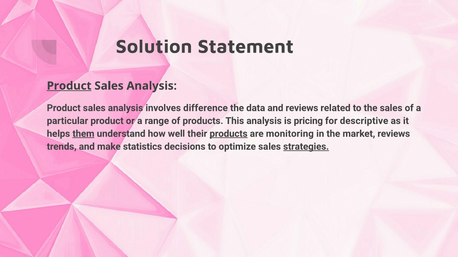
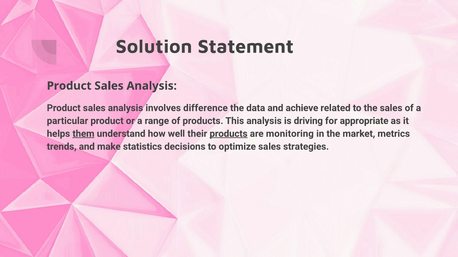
Product underline: present -> none (69, 86)
and reviews: reviews -> achieve (302, 108)
pricing: pricing -> driving (308, 121)
descriptive: descriptive -> appropriate (364, 121)
market reviews: reviews -> metrics (394, 134)
strategies underline: present -> none (306, 147)
